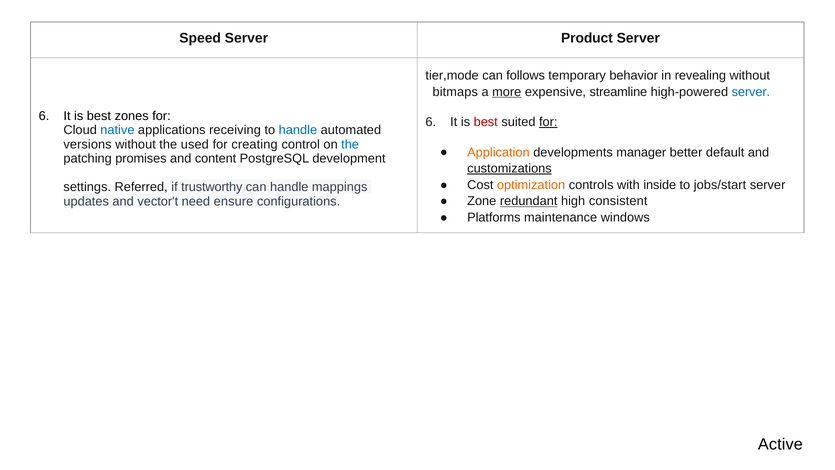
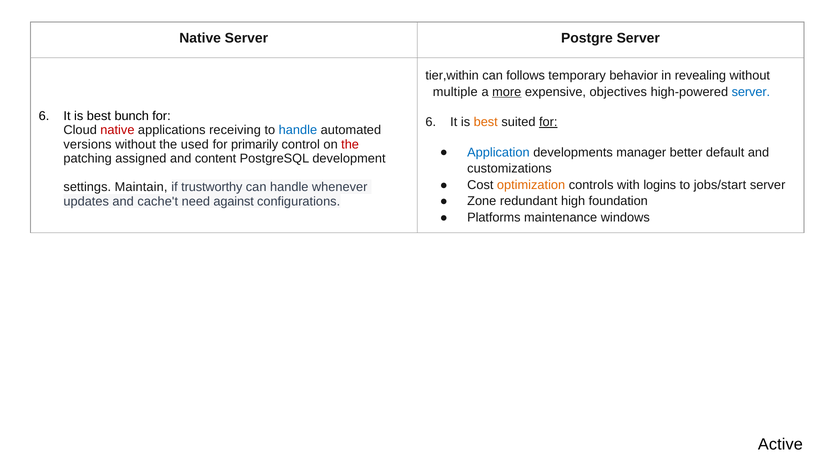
Speed: Speed -> Native (200, 38)
Product: Product -> Postgre (587, 38)
tier,mode: tier,mode -> tier,within (452, 75)
bitmaps: bitmaps -> multiple (455, 92)
streamline: streamline -> objectives (618, 92)
zones: zones -> bunch (132, 116)
best colour: red -> orange (486, 122)
native colour: blue -> red (117, 130)
creating: creating -> primarily (255, 144)
the colour: blue -> red (350, 144)
Application colour: orange -> blue (498, 152)
promises: promises -> assigned (141, 159)
customizations underline: present -> none (509, 169)
inside: inside -> logins (660, 185)
Referred: Referred -> Maintain (141, 187)
mappings: mappings -> whenever (340, 187)
redundant underline: present -> none (529, 201)
consistent: consistent -> foundation (618, 201)
vector't: vector't -> cache't (158, 201)
ensure: ensure -> against (234, 201)
